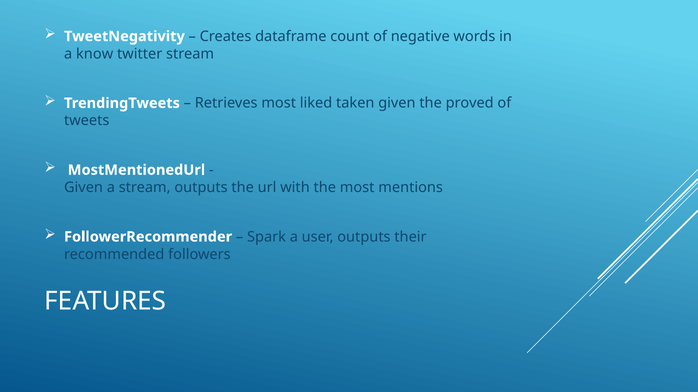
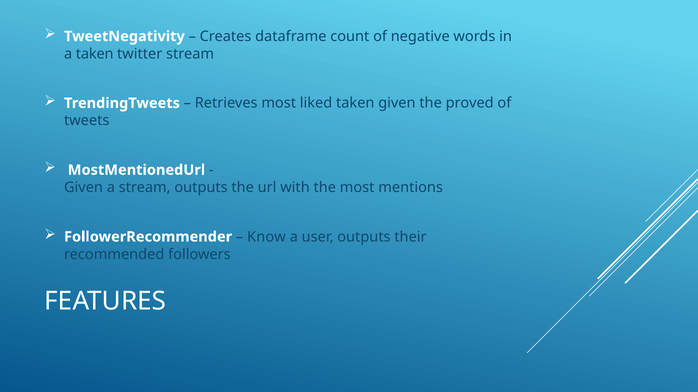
a know: know -> taken (95, 54)
Spark: Spark -> Know (266, 237)
